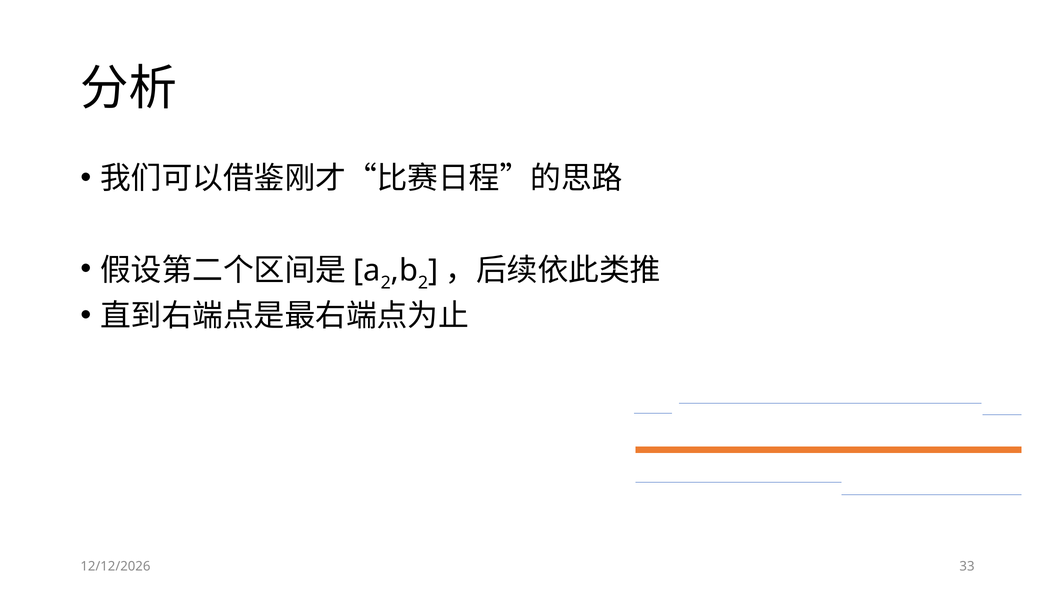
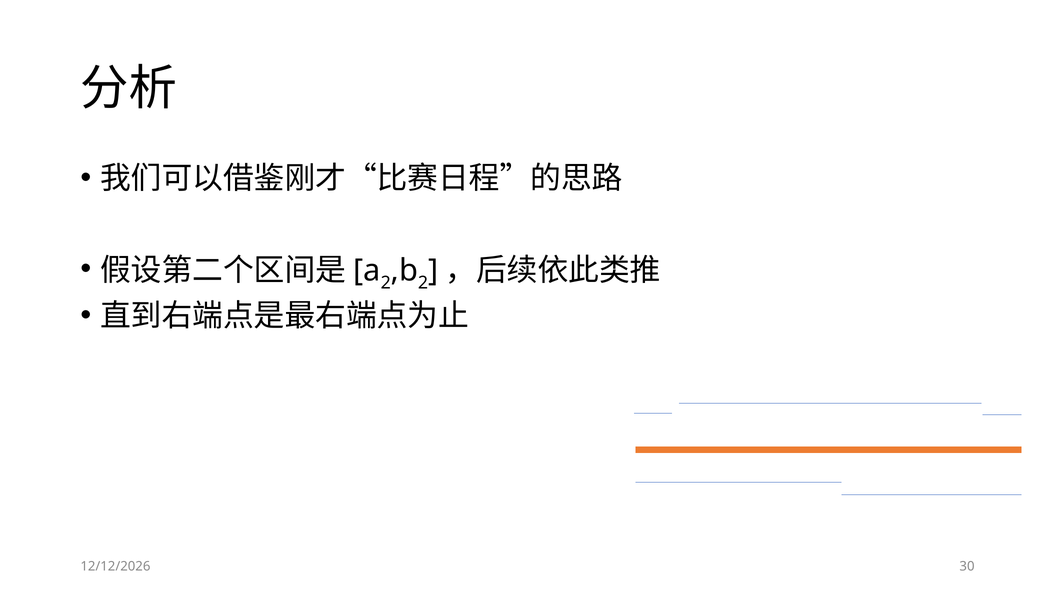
33: 33 -> 30 (967, 566)
